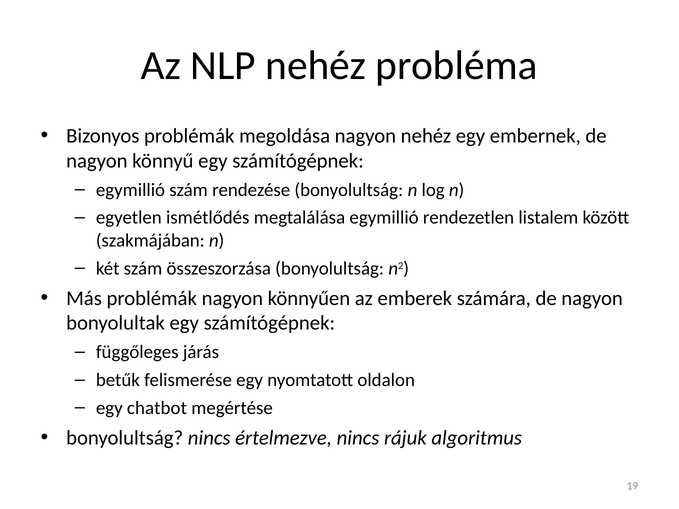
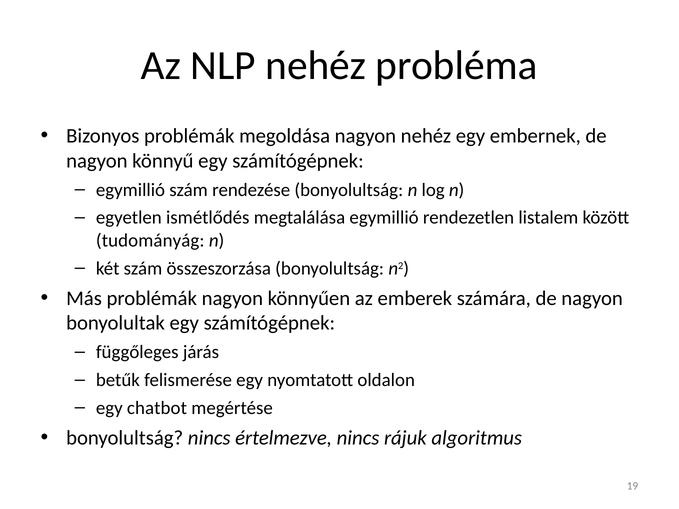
szakmájában: szakmájában -> tudományág (150, 241)
